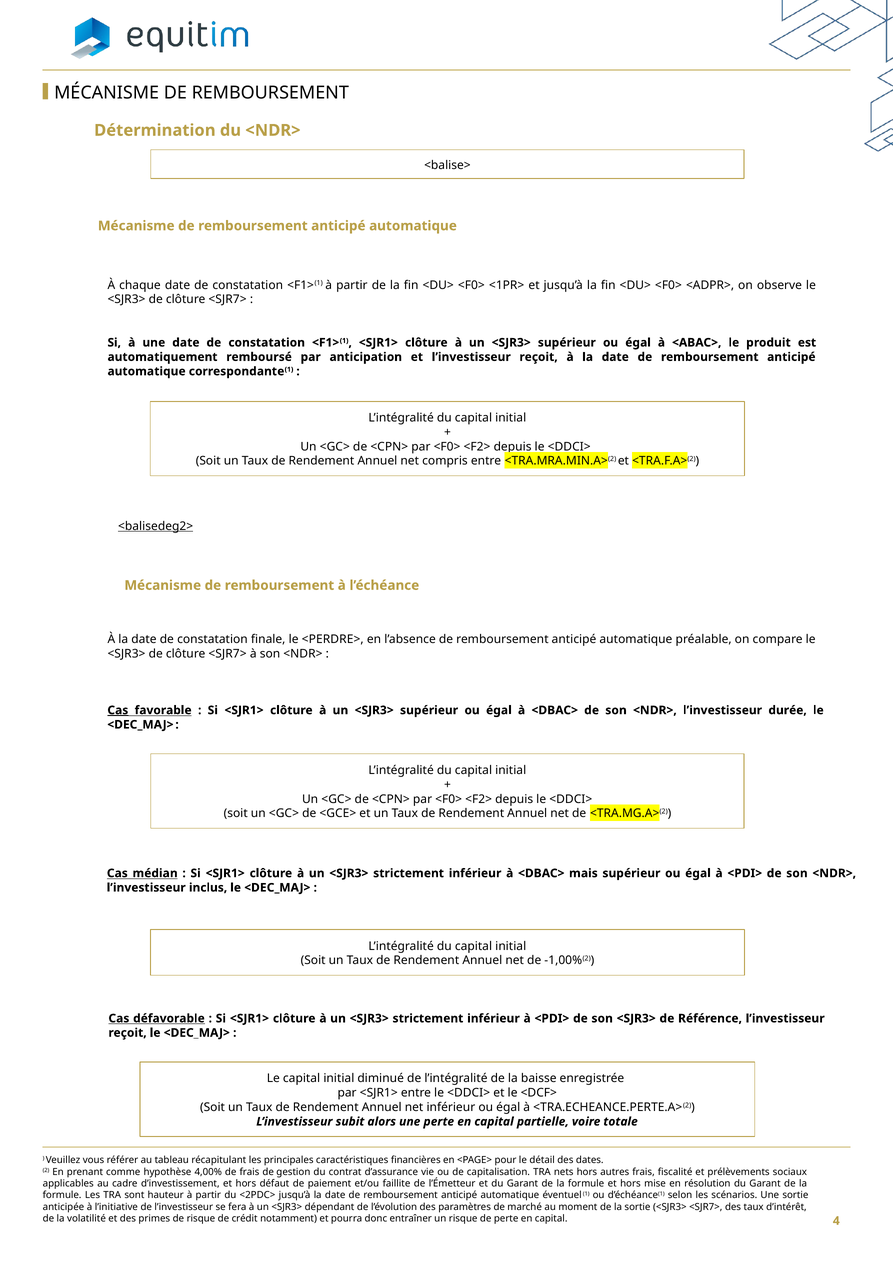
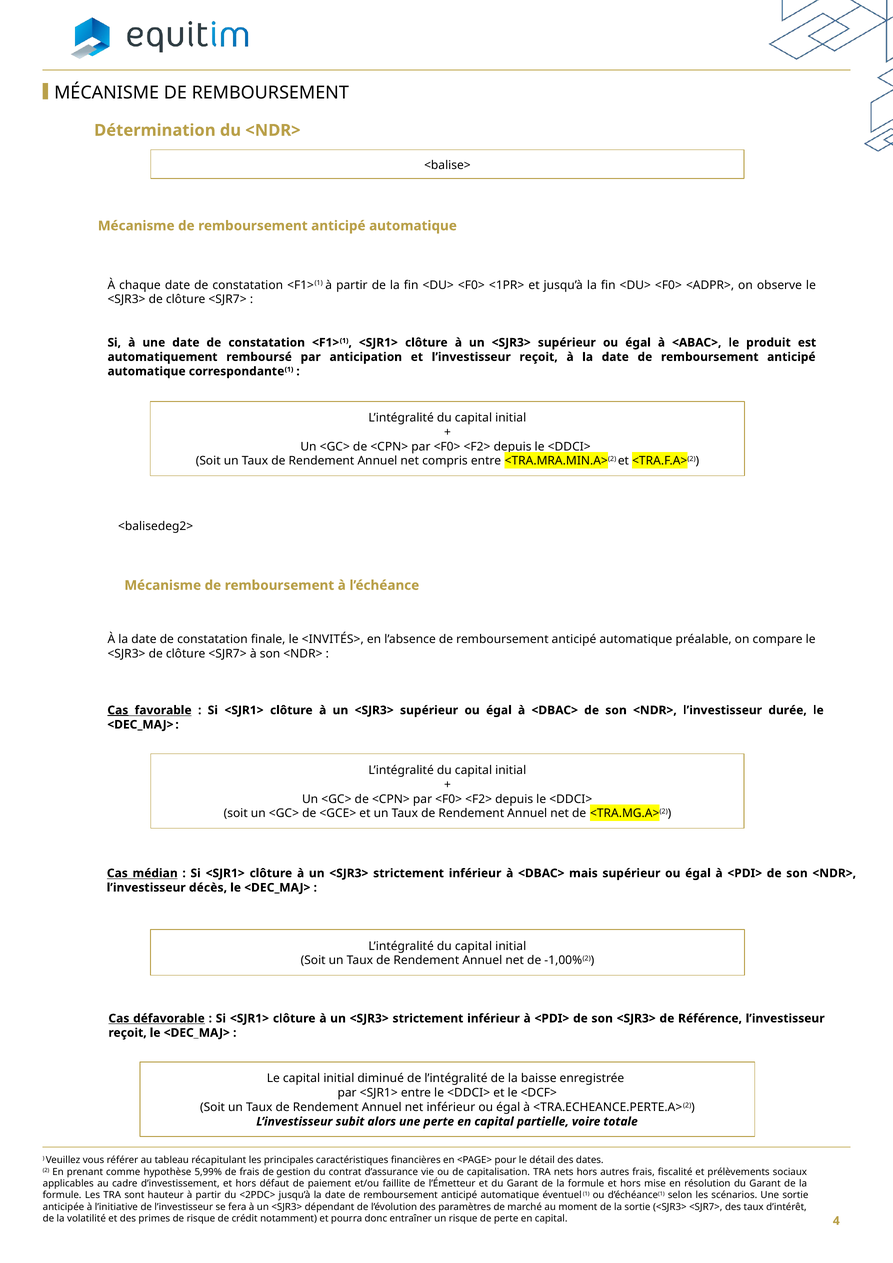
<balisedeg2> underline: present -> none (156, 526)
<PERDRE>: <PERDRE> -> <INVITÉS> (333, 639)
inclus: inclus -> décès (208, 888)
4,00%: 4,00% -> 5,99% (208, 1172)
